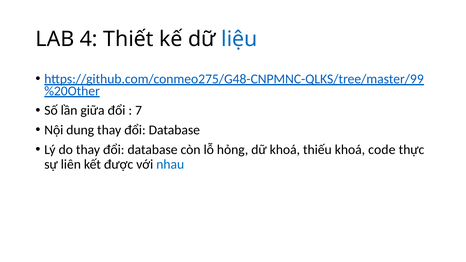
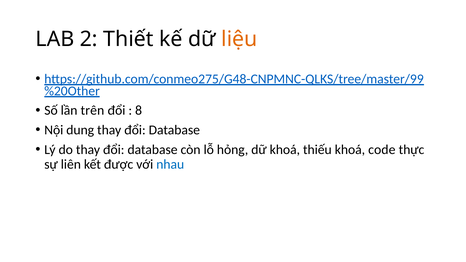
4: 4 -> 2 (89, 39)
liệu colour: blue -> orange (239, 39)
giữa: giữa -> trên (92, 111)
7: 7 -> 8 (139, 111)
